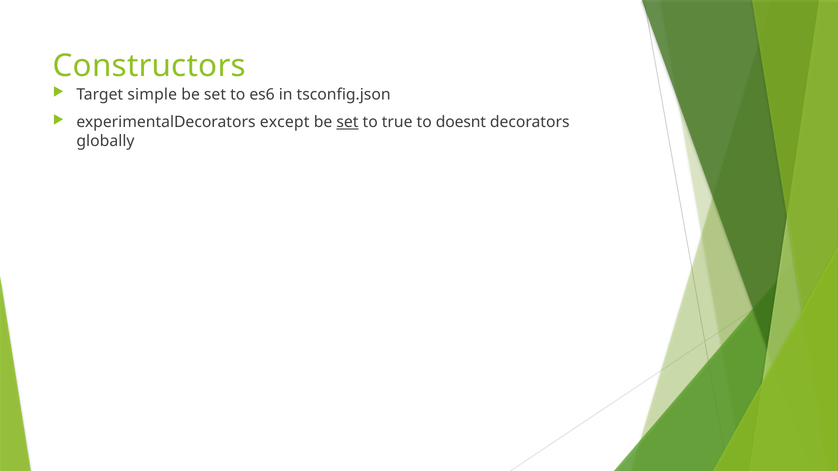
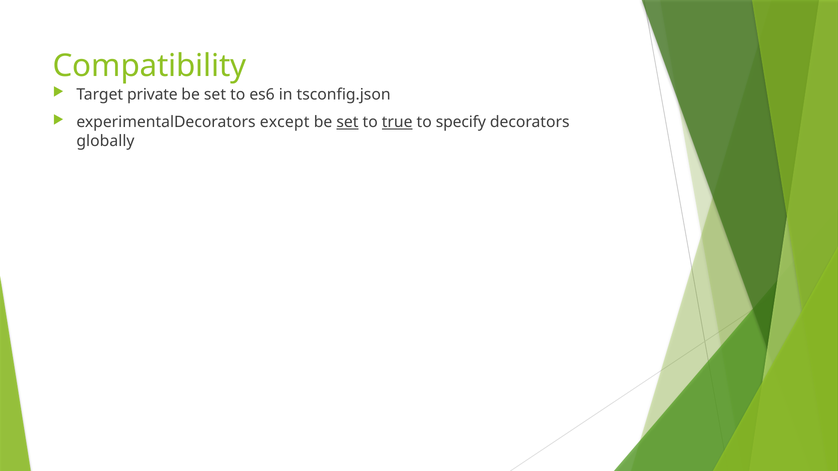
Constructors: Constructors -> Compatibility (150, 66)
simple: simple -> private (152, 95)
true underline: none -> present (397, 122)
doesnt: doesnt -> specify (461, 122)
